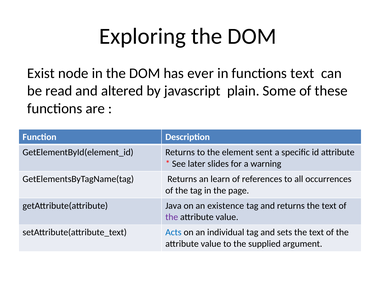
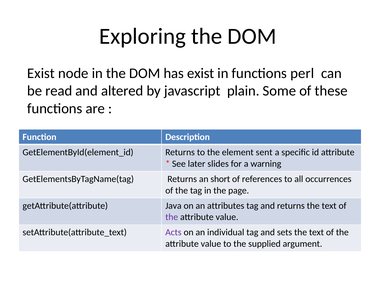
has ever: ever -> exist (201, 73)
functions text: text -> perl (302, 73)
learn: learn -> short (220, 179)
existence: existence -> attributes (226, 206)
Acts colour: blue -> purple (173, 232)
